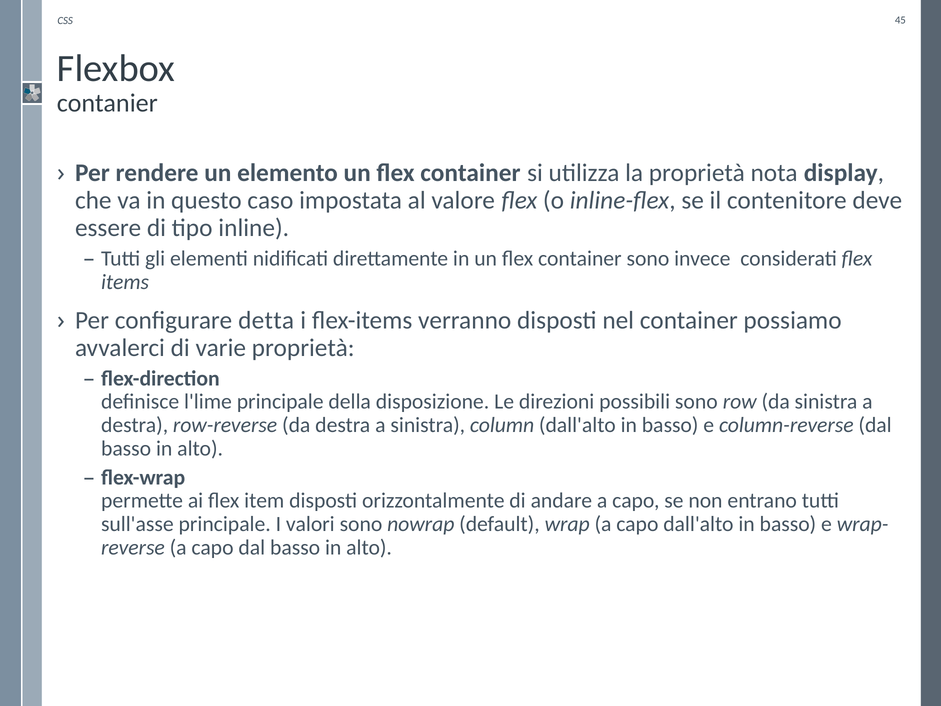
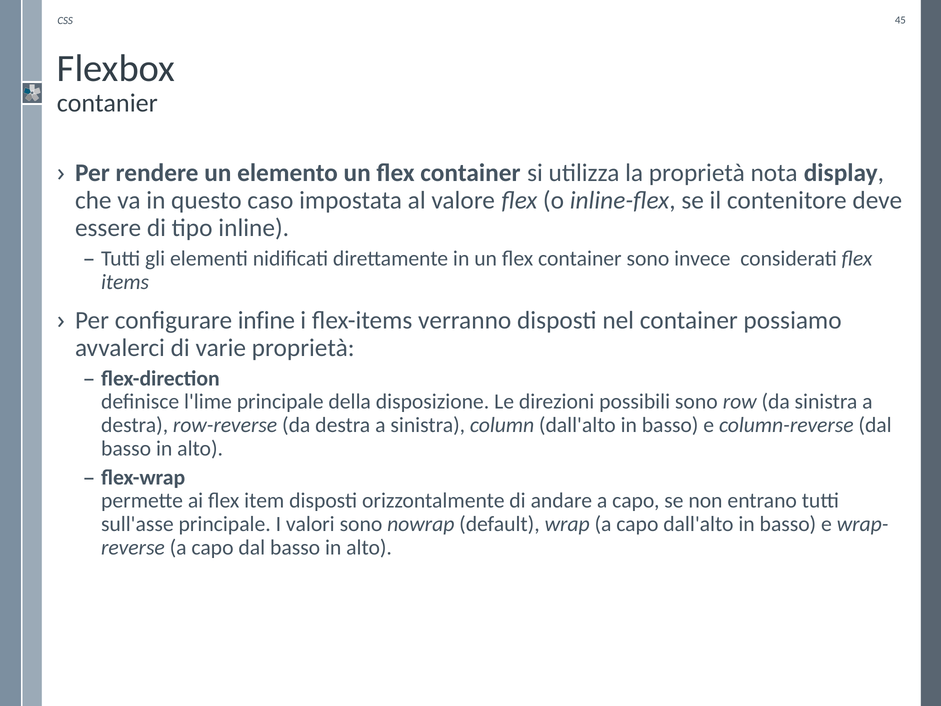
detta: detta -> infine (266, 320)
